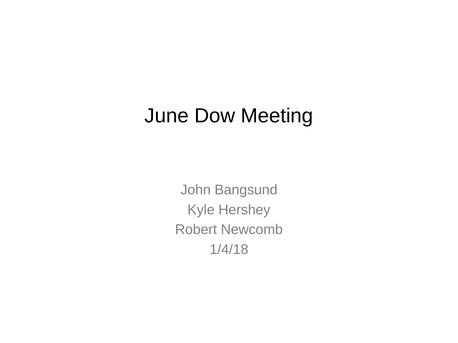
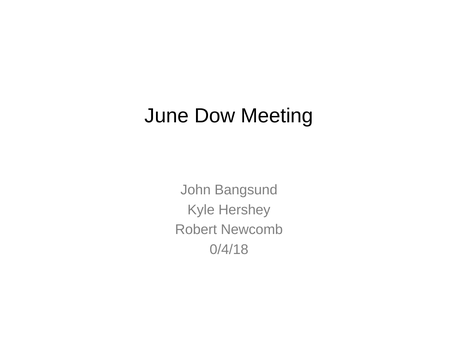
1/4/18: 1/4/18 -> 0/4/18 (229, 250)
